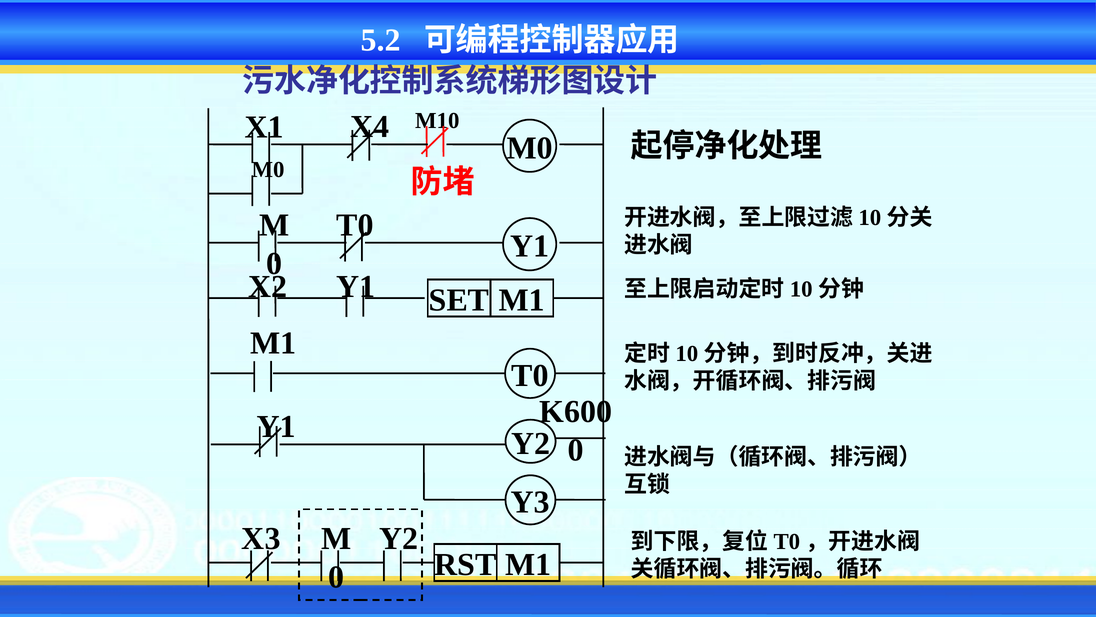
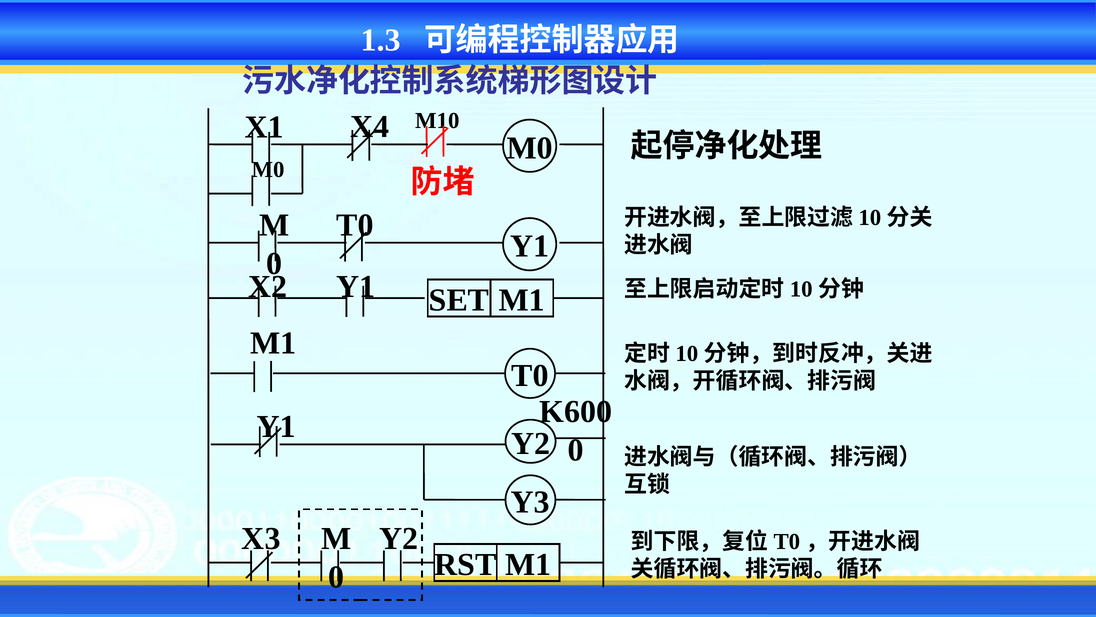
5.2: 5.2 -> 1.3 (381, 40)
